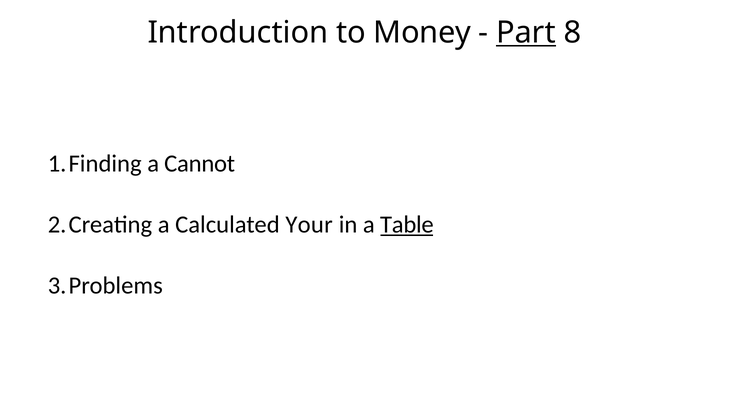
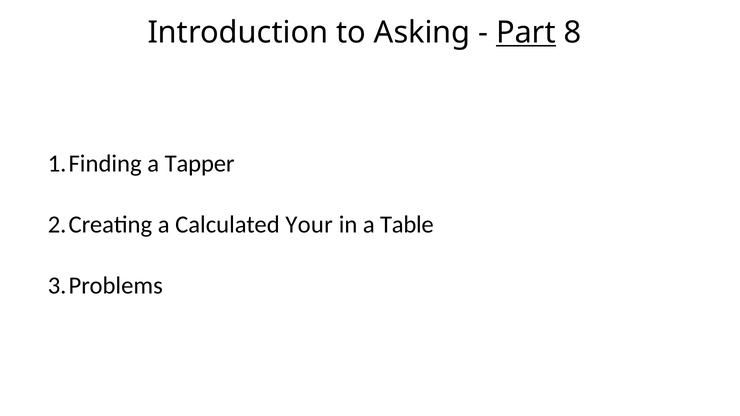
Money: Money -> Asking (422, 32)
Cannot: Cannot -> Tapper (200, 164)
Table underline: present -> none (407, 225)
